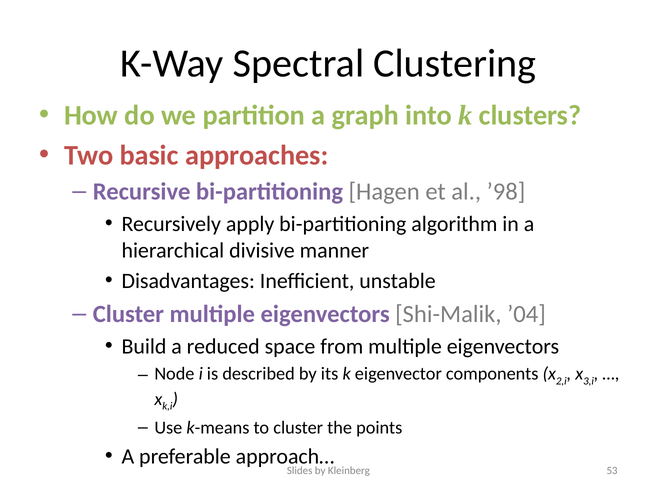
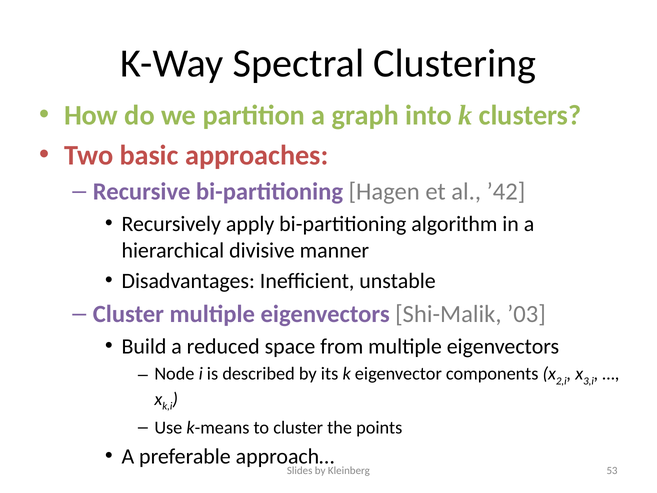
’98: ’98 -> ’42 (506, 192)
’04: ’04 -> ’03 (526, 314)
